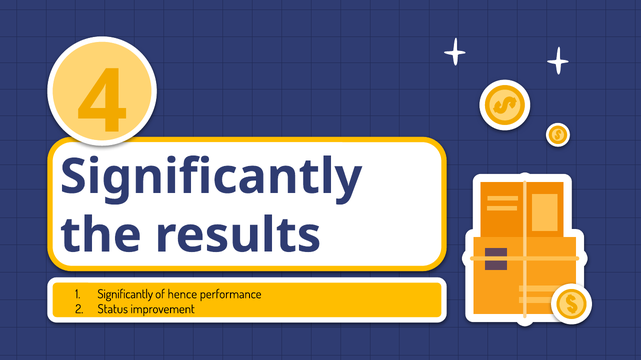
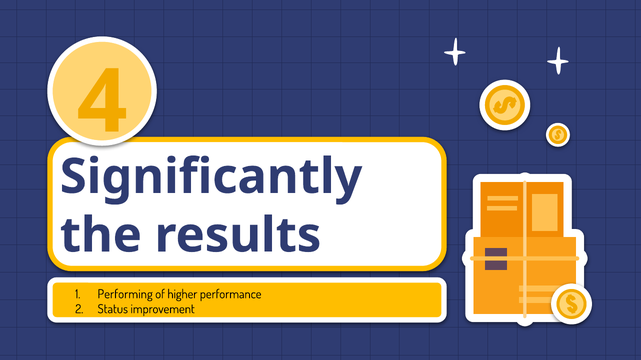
Significantly: Significantly -> Performing (125, 295)
hence: hence -> higher (182, 295)
